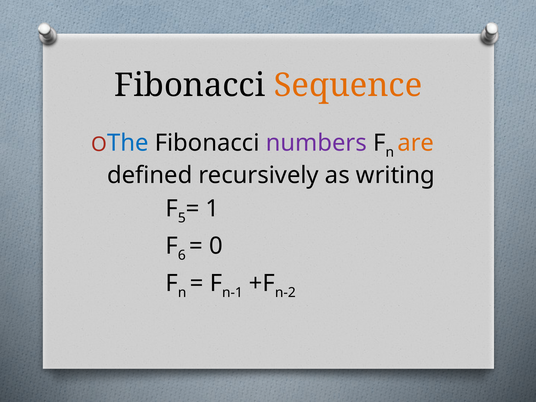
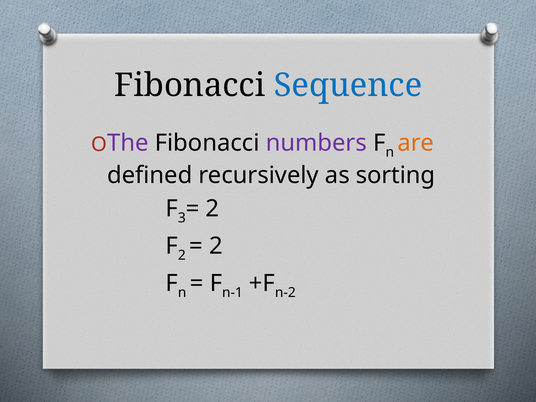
Sequence colour: orange -> blue (348, 85)
The colour: blue -> purple (128, 143)
writing: writing -> sorting (395, 175)
5: 5 -> 3 (182, 218)
1: 1 -> 2 (212, 209)
6: 6 -> 2 (182, 255)
0: 0 -> 2 (216, 246)
